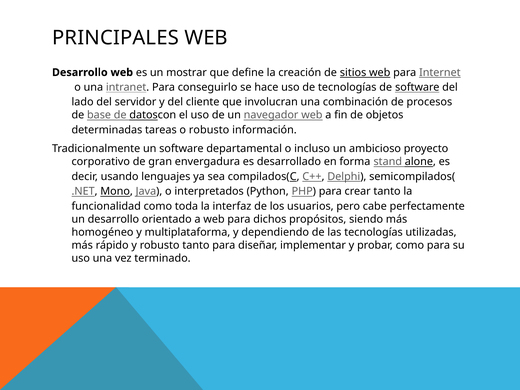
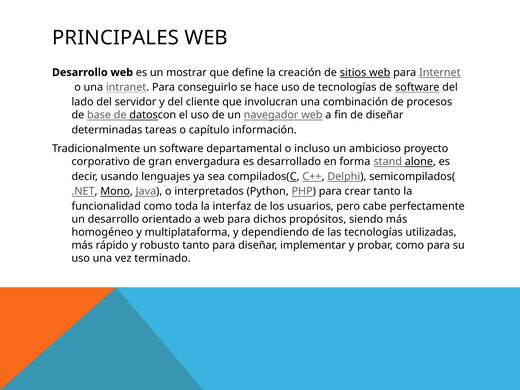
de objetos: objetos -> diseñar (385, 115)
o robusto: robusto -> capítulo (209, 130)
